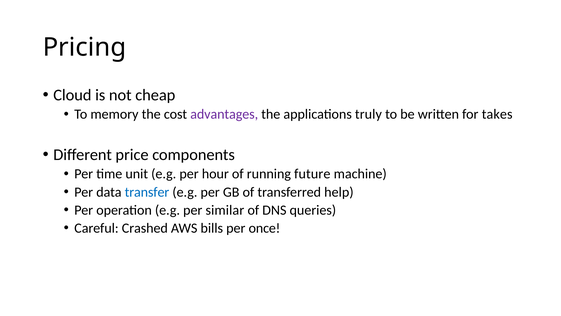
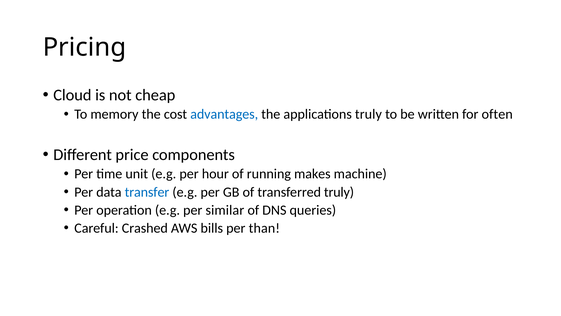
advantages colour: purple -> blue (224, 114)
takes: takes -> often (497, 114)
future: future -> makes (312, 174)
transferred help: help -> truly (339, 192)
once: once -> than (264, 228)
